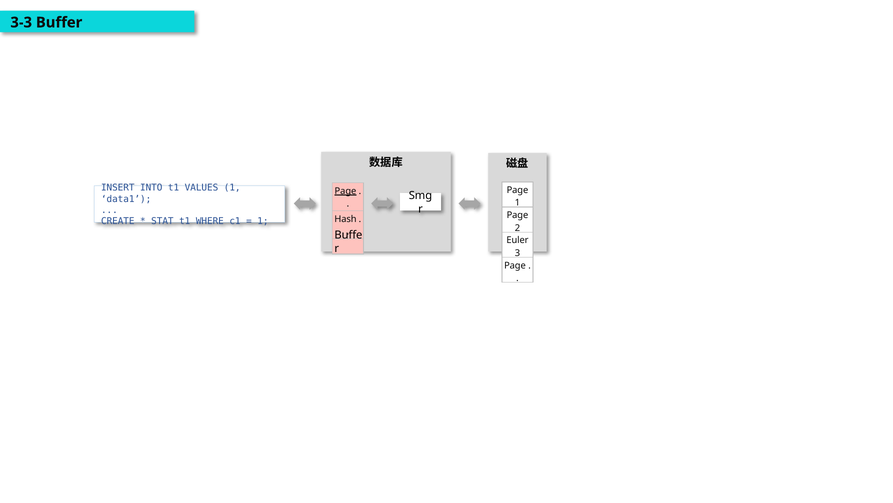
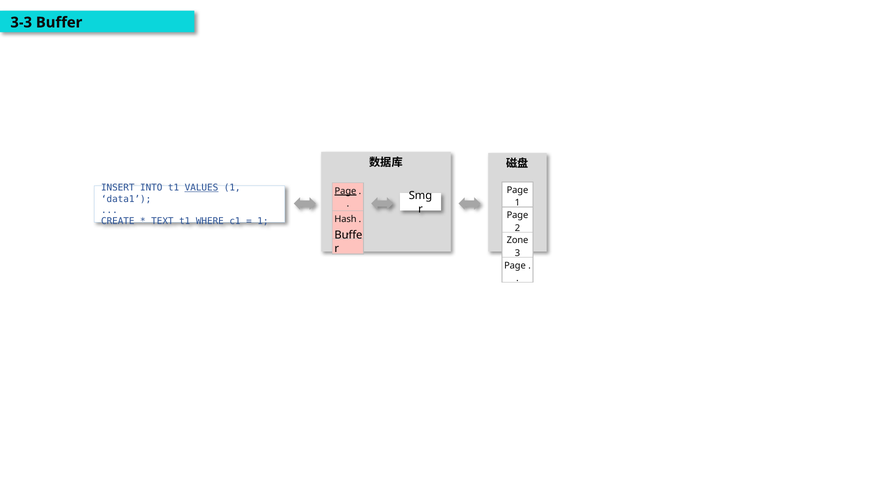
VALUES underline: none -> present (202, 188)
STAT: STAT -> TEXT (162, 221)
Euler: Euler -> Zone (517, 240)
